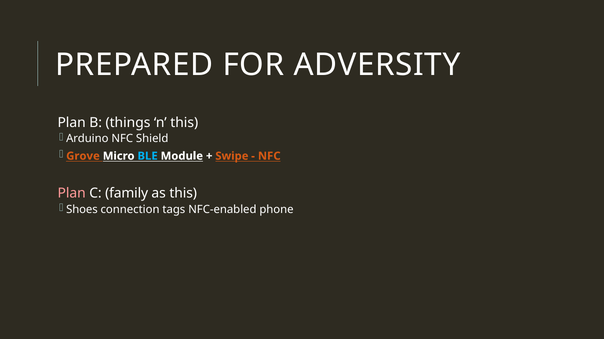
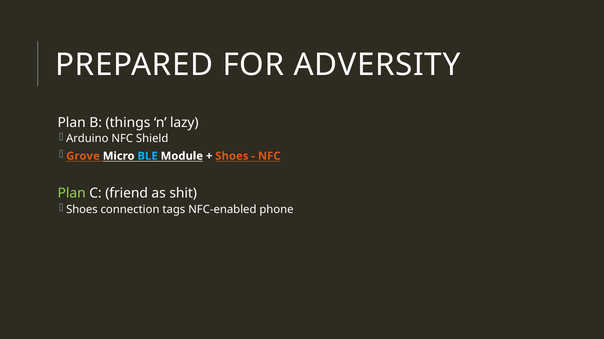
n this: this -> lazy (184, 123)
Swipe: Swipe -> Shoes (232, 156)
Plan colour: pink -> light green (72, 194)
family: family -> friend (127, 194)
as this: this -> shit (183, 194)
